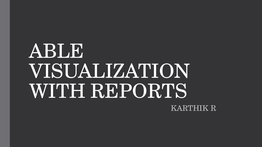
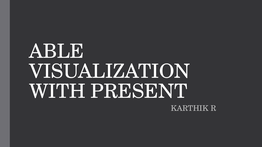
REPORTS: REPORTS -> PRESENT (139, 92)
